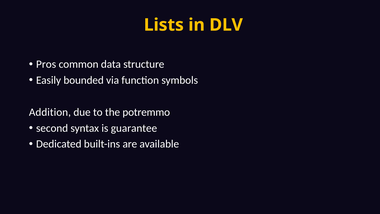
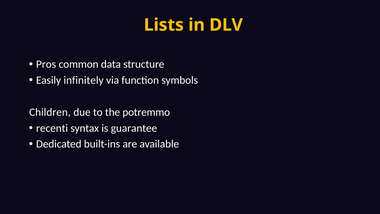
bounded: bounded -> infinitely (84, 80)
Addition: Addition -> Children (50, 112)
second: second -> recenti (52, 128)
